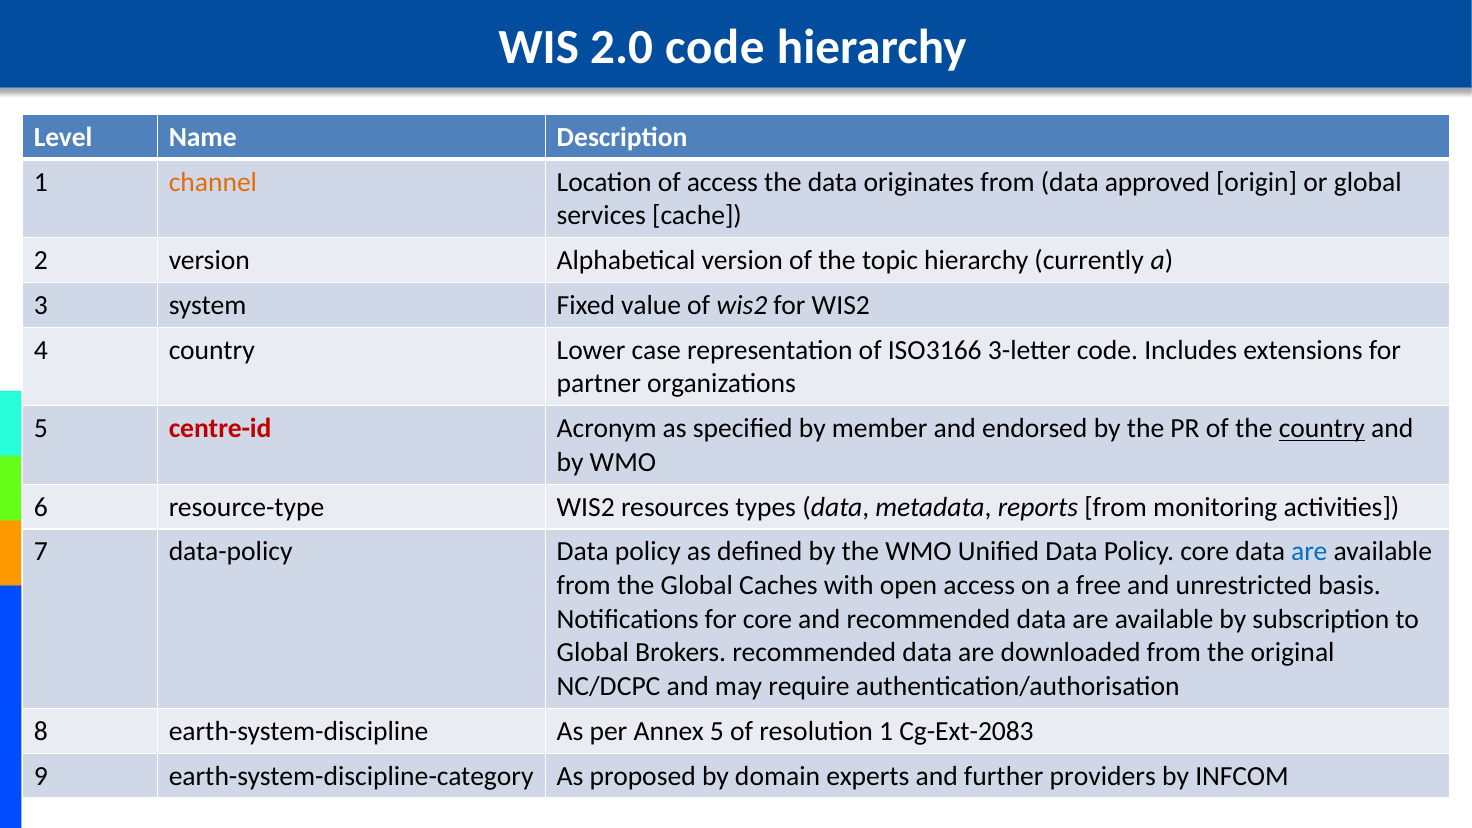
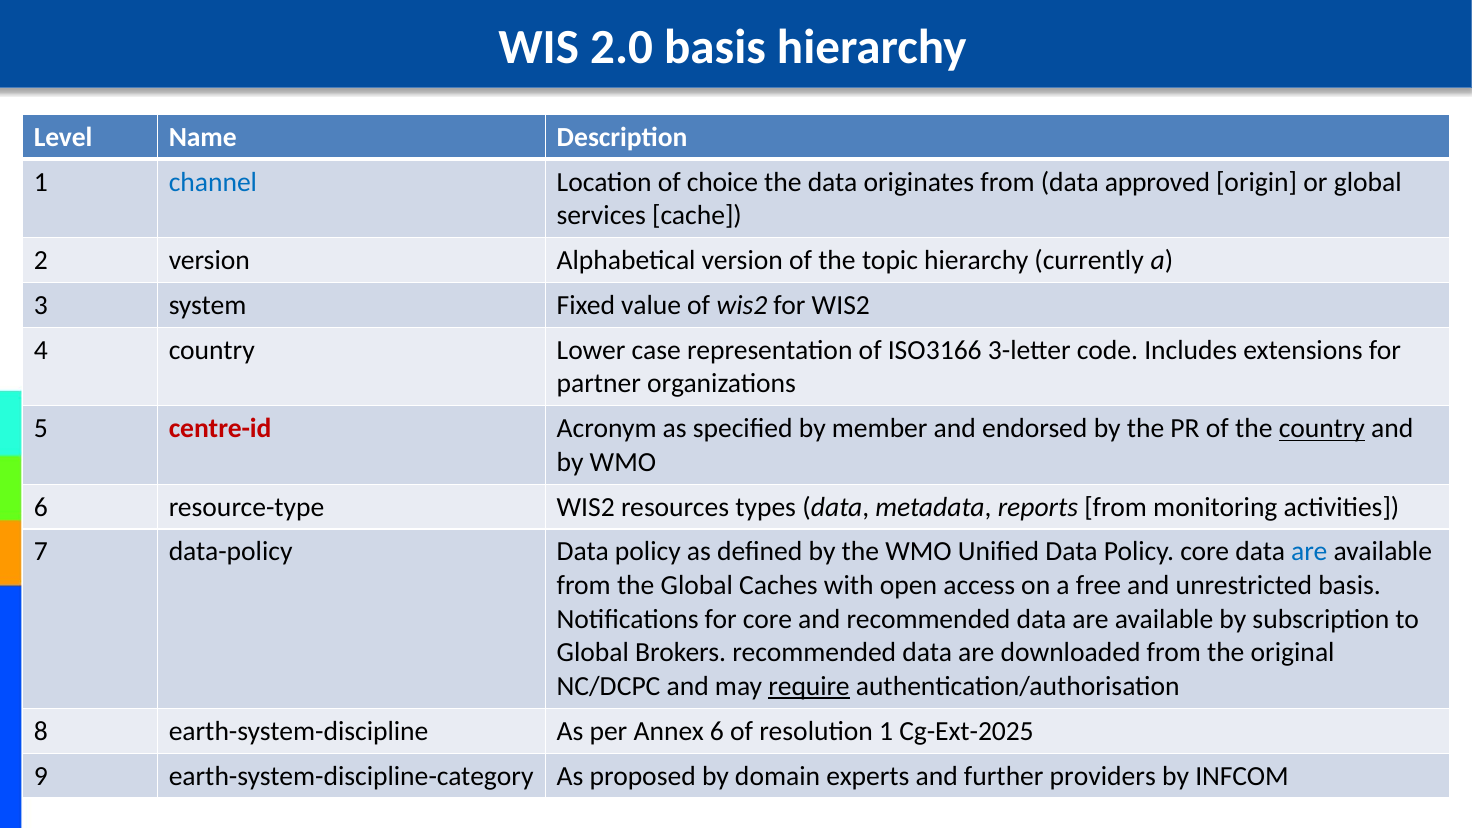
2.0 code: code -> basis (715, 47)
channel colour: orange -> blue (213, 182)
of access: access -> choice (722, 182)
require underline: none -> present (809, 686)
Annex 5: 5 -> 6 (717, 731)
Cg-Ext-2083: Cg-Ext-2083 -> Cg-Ext-2025 (966, 731)
